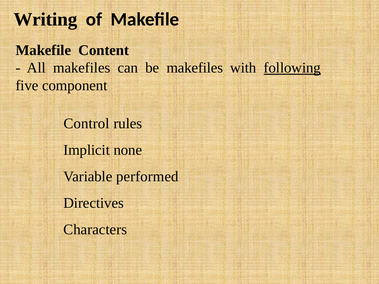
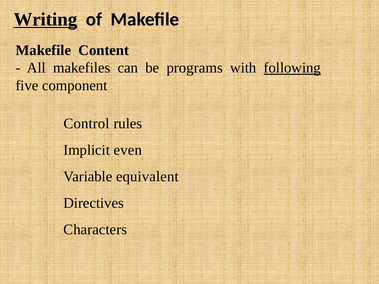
Writing underline: none -> present (45, 19)
be makefiles: makefiles -> programs (195, 68)
none: none -> even (128, 150)
performed: performed -> equivalent (147, 177)
